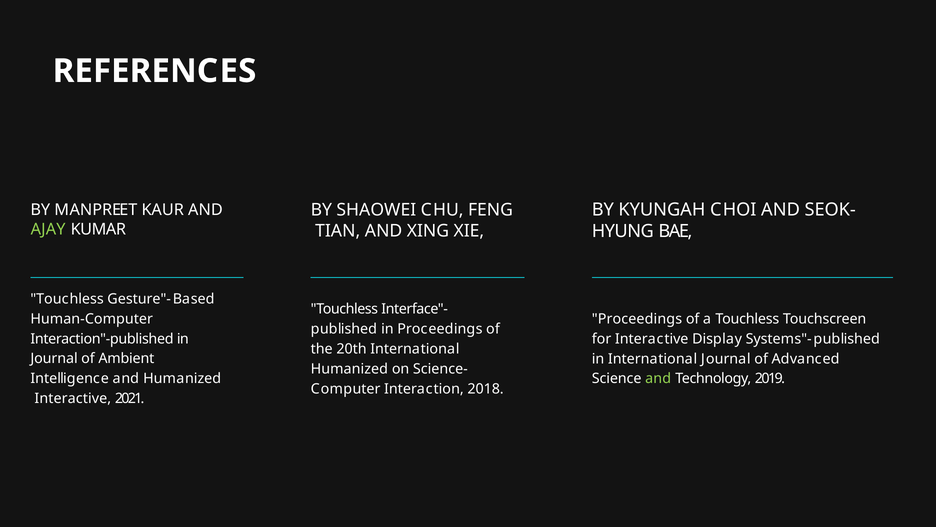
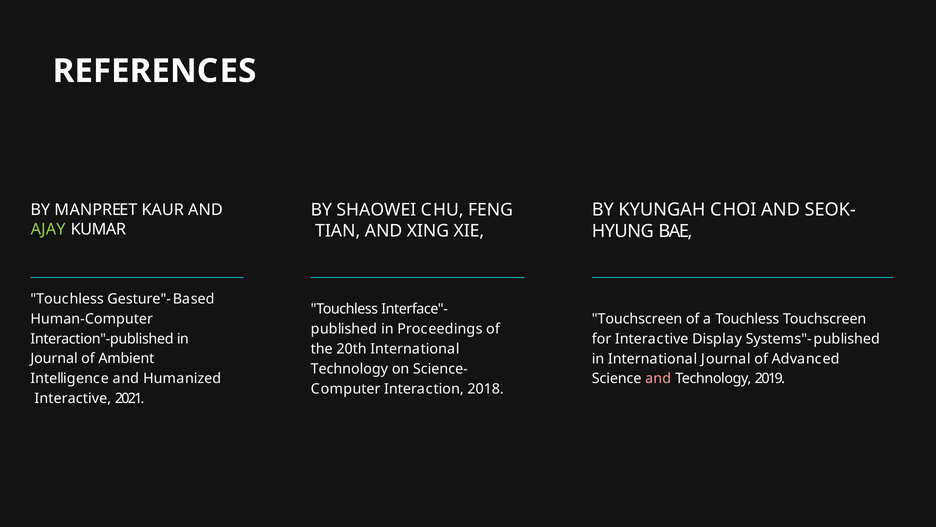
Proceedings: Proceedings -> Touchscreen (637, 319)
Humanized: Humanized -> Technology (349, 369)
and colour: light green -> pink (658, 378)
